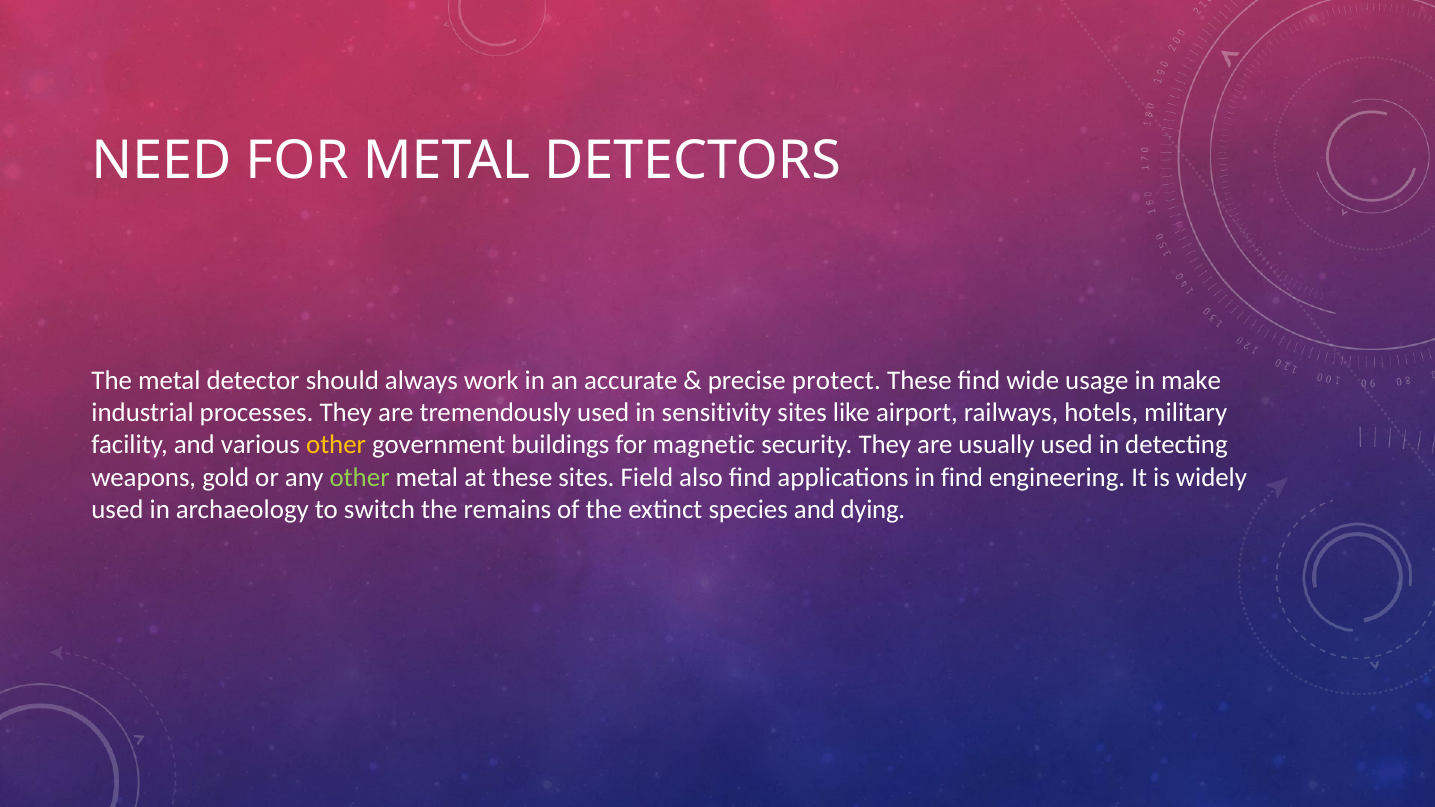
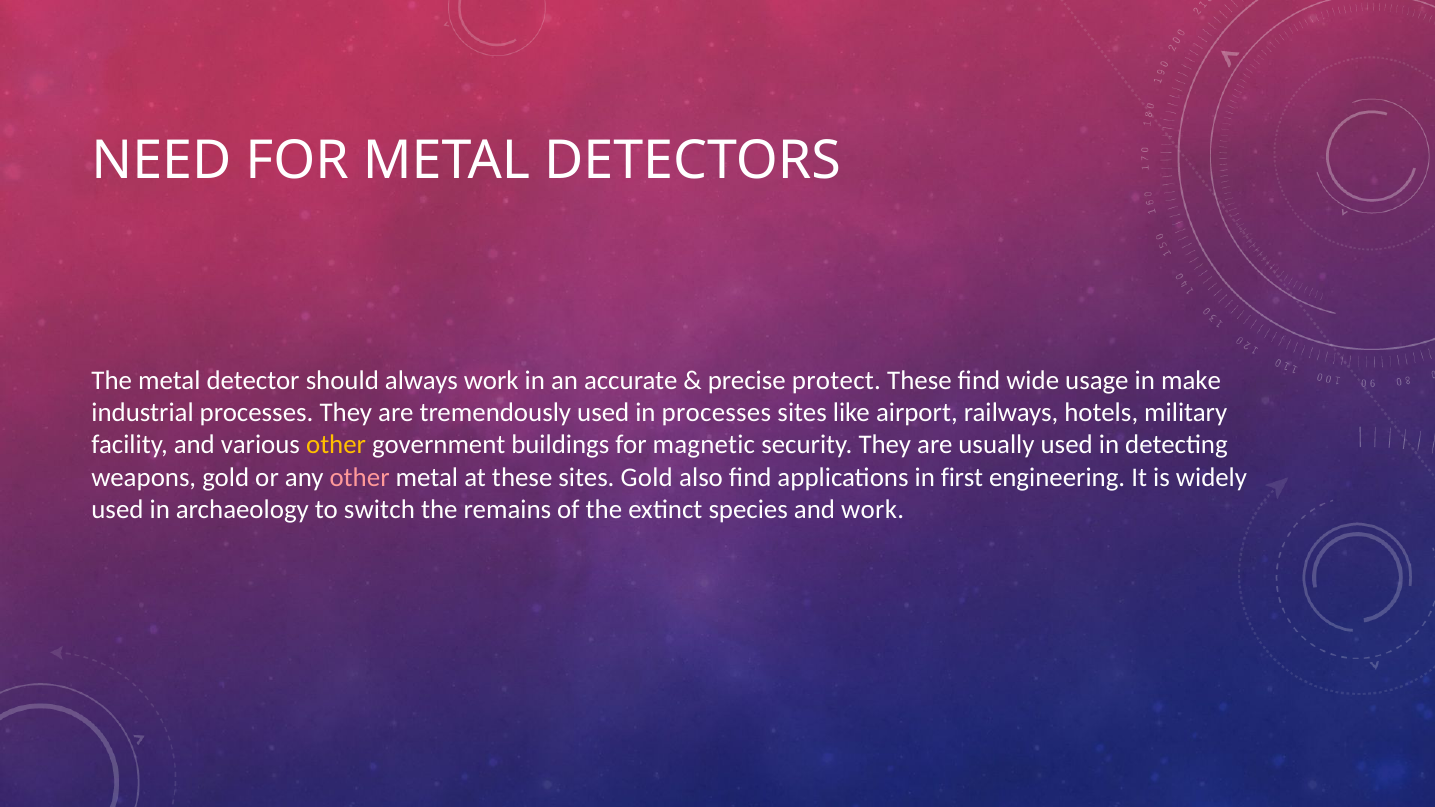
in sensitivity: sensitivity -> processes (716, 413)
other colour: light green -> pink (360, 477)
sites Field: Field -> Gold (647, 477)
in find: find -> first (962, 477)
and dying: dying -> work (873, 510)
